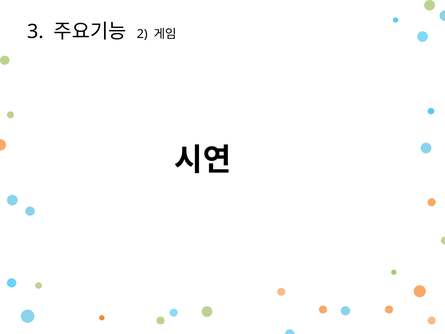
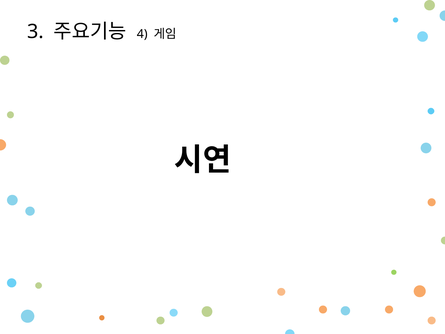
2: 2 -> 4 (142, 34)
